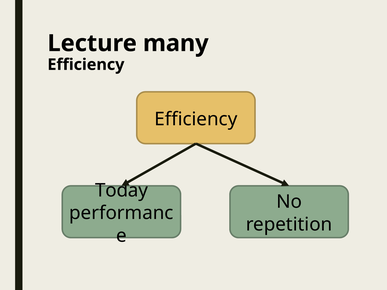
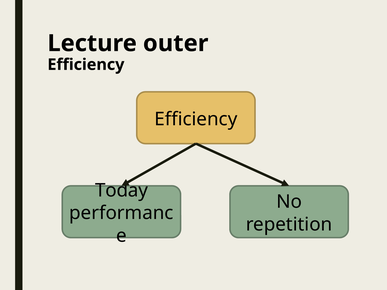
many: many -> outer (176, 43)
